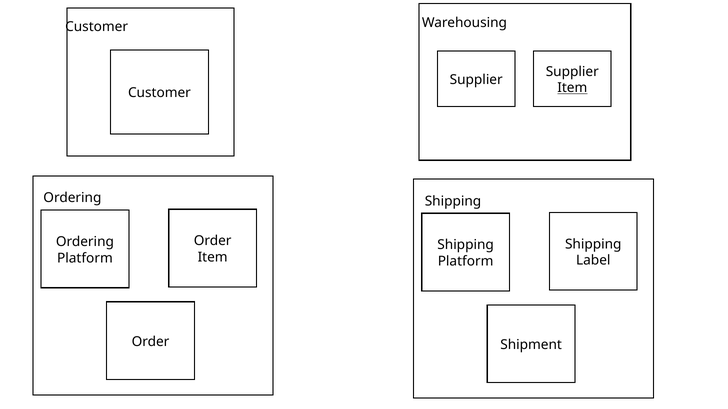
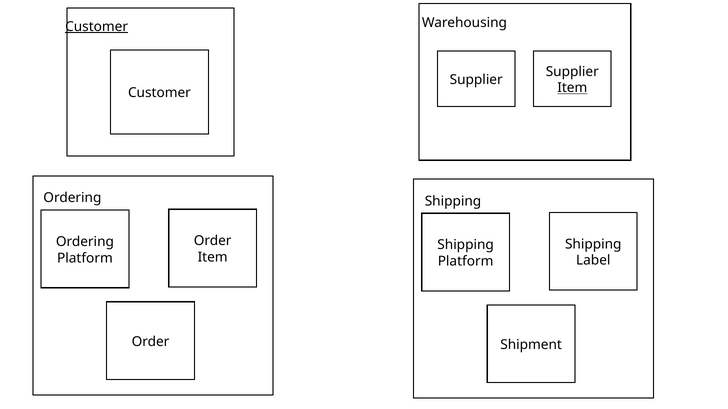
Customer underline: none -> present (97, 27)
